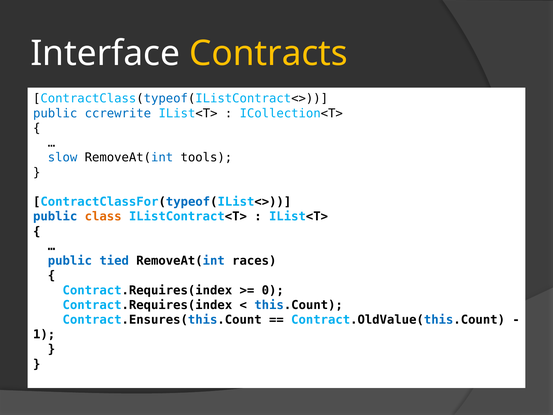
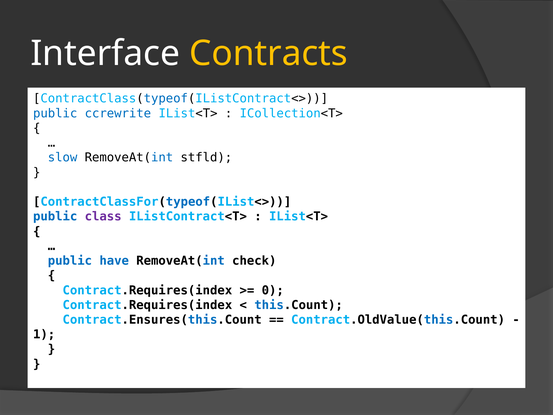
tools: tools -> stfld (206, 157)
class colour: orange -> purple (103, 216)
tied: tied -> have (114, 261)
races: races -> check (254, 261)
